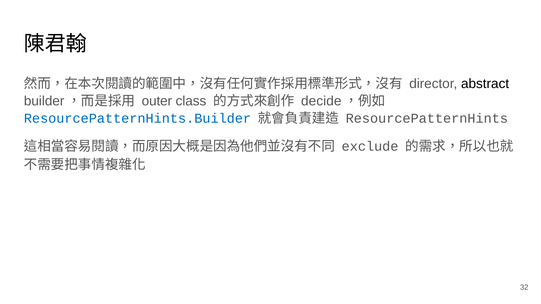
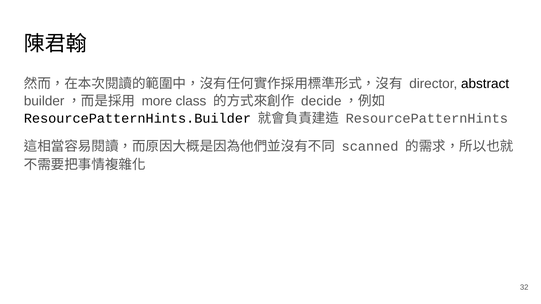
outer: outer -> more (157, 101)
ResourcePatternHints.Builder colour: blue -> black (137, 119)
exclude: exclude -> scanned (370, 146)
